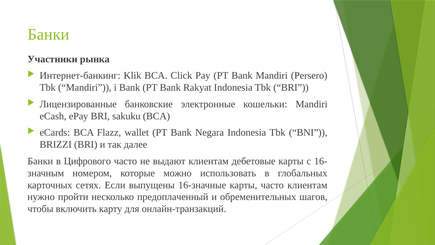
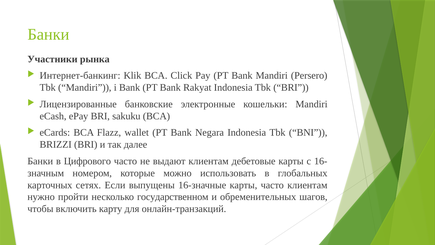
предоплаченный: предоплаченный -> государственном (173, 197)
